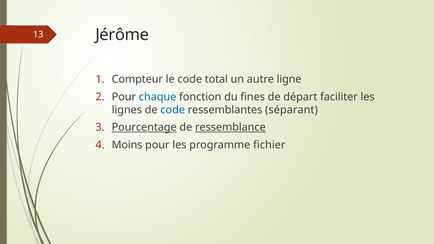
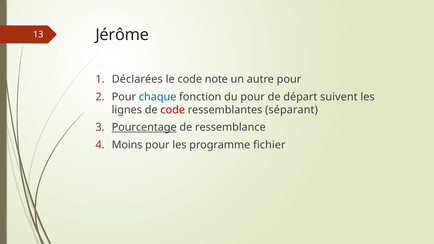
Compteur: Compteur -> Déclarées (137, 79)
total: total -> note (216, 79)
autre ligne: ligne -> pour (289, 79)
du fines: fines -> pour (253, 97)
faciliter: faciliter -> suivent (339, 97)
code colour: blue -> red (173, 110)
ressemblance underline: present -> none (230, 127)
